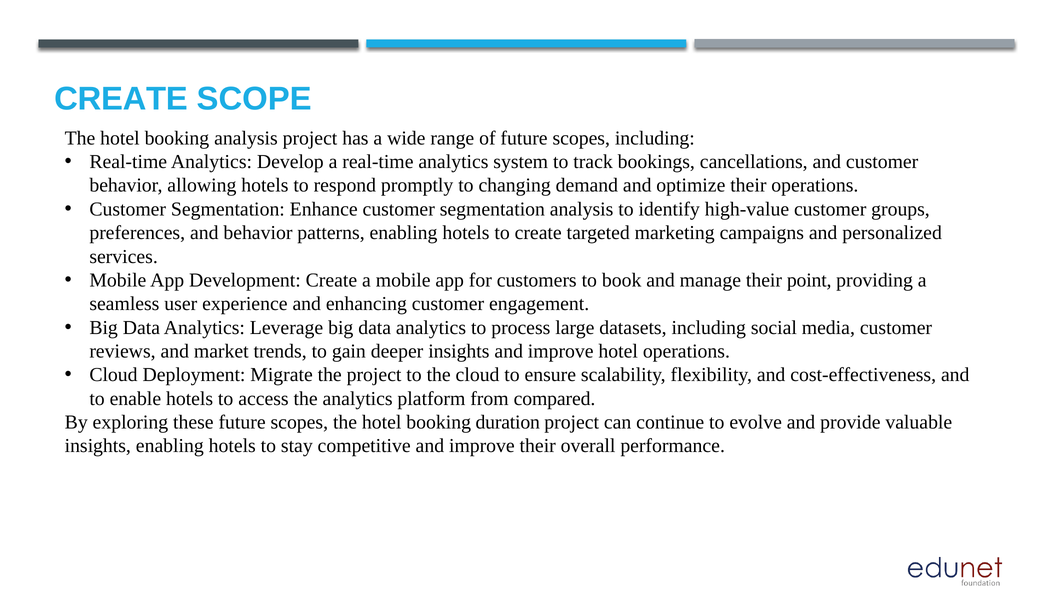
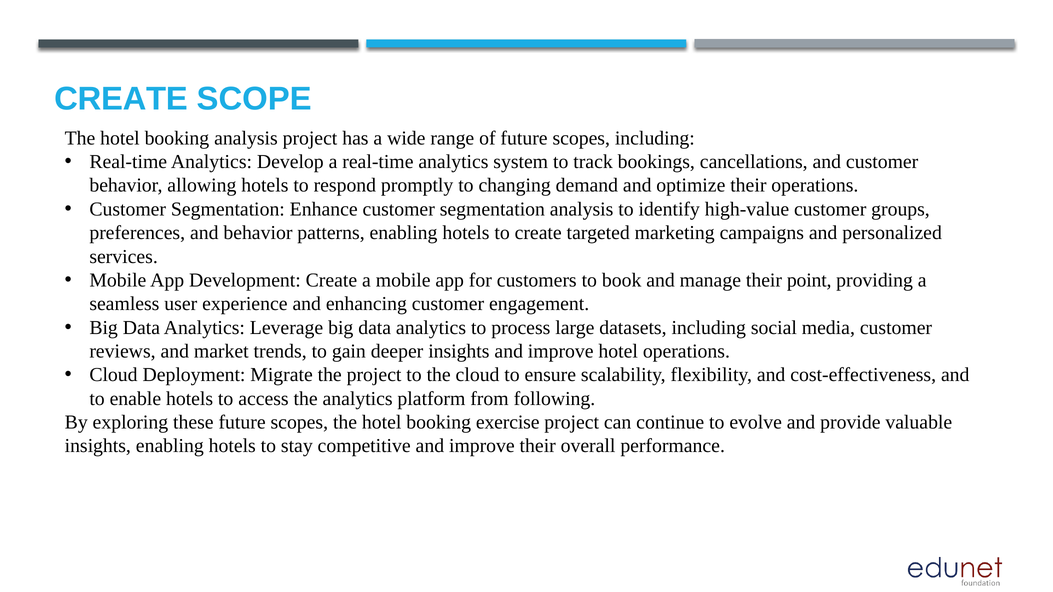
compared: compared -> following (554, 399)
duration: duration -> exercise (508, 422)
